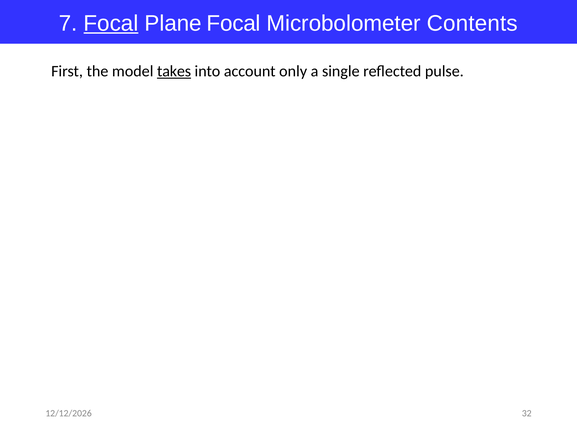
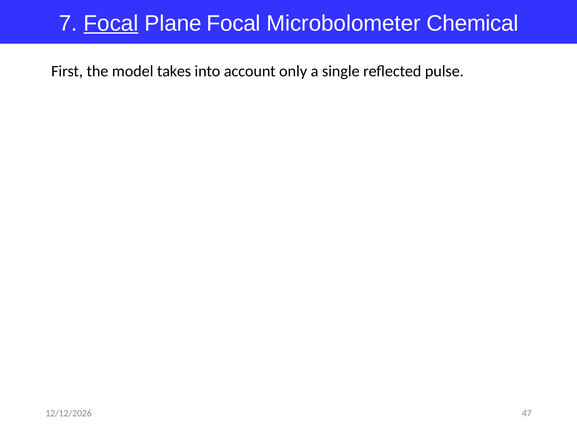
Contents: Contents -> Chemical (472, 23)
takes underline: present -> none (174, 71)
32: 32 -> 47 (527, 413)
